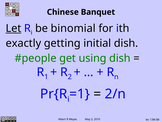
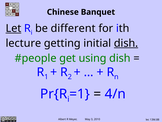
binomial: binomial -> different (73, 28)
exactly: exactly -> lecture (23, 43)
dish underline: none -> present (126, 43)
2/n: 2/n -> 4/n (115, 94)
